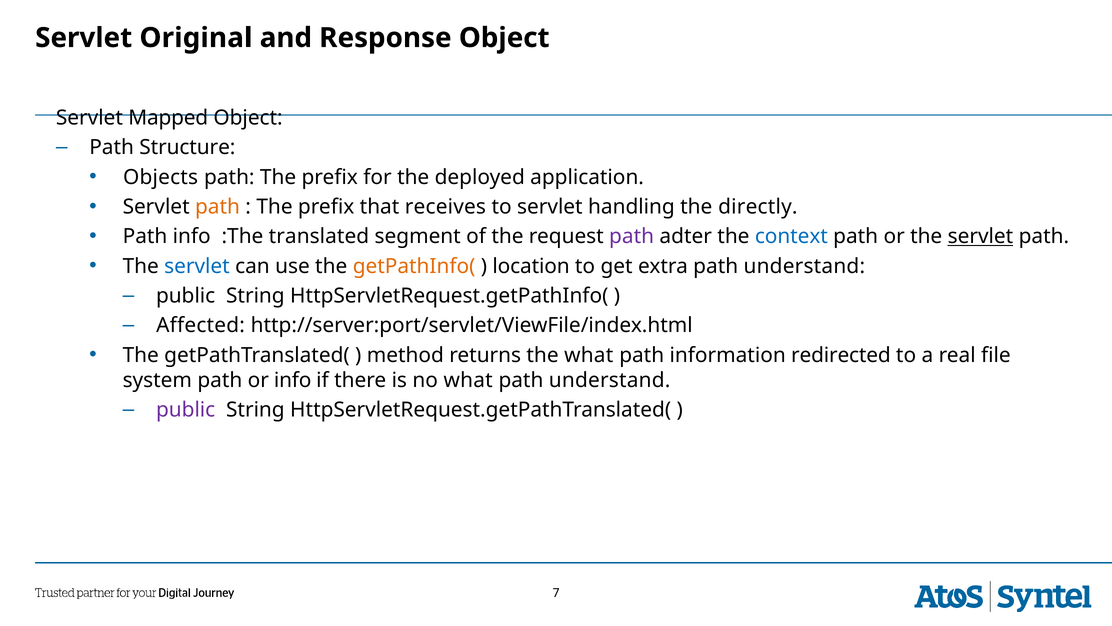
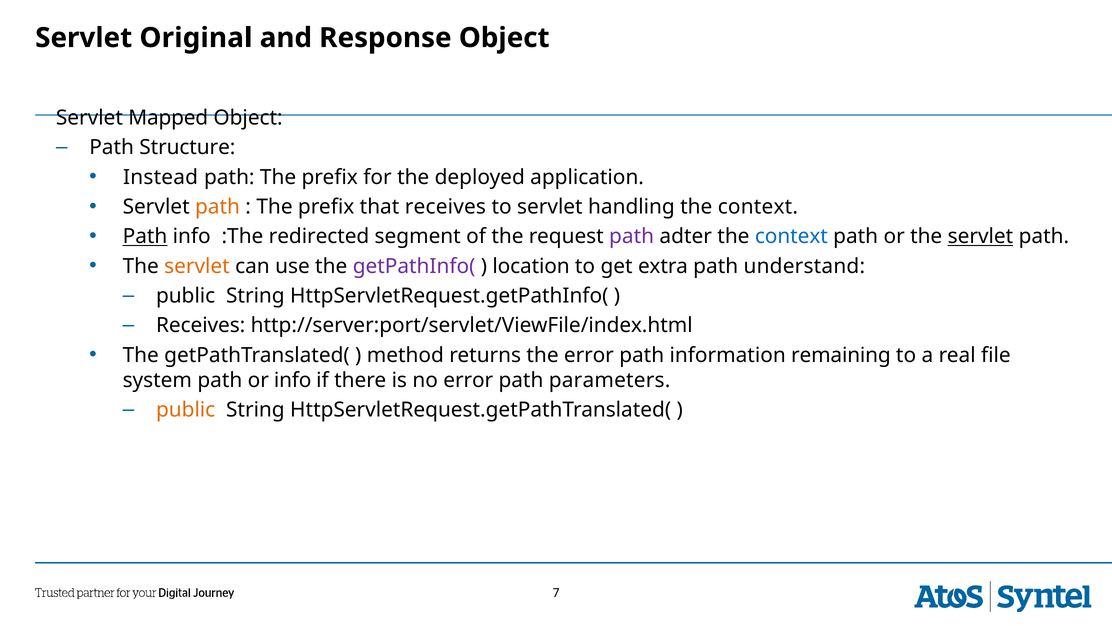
Objects: Objects -> Instead (161, 177)
handling the directly: directly -> context (758, 207)
Path underline: none -> present (145, 236)
translated: translated -> redirected (319, 236)
servlet colour: blue -> orange (197, 266)
getPathInfo( colour: orange -> purple (414, 266)
Affected: Affected -> Receives (201, 325)
the what: what -> error (589, 355)
redirected: redirected -> remaining (841, 355)
no what: what -> error (468, 380)
understand: understand -> parameters (610, 380)
public colour: purple -> orange (186, 410)
